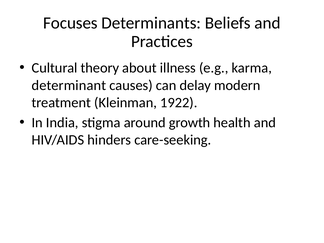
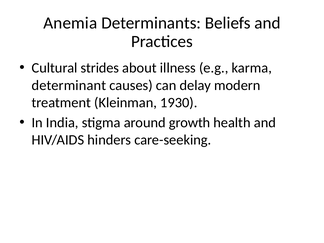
Focuses: Focuses -> Anemia (70, 23)
theory: theory -> strides (100, 68)
1922: 1922 -> 1930 (179, 103)
